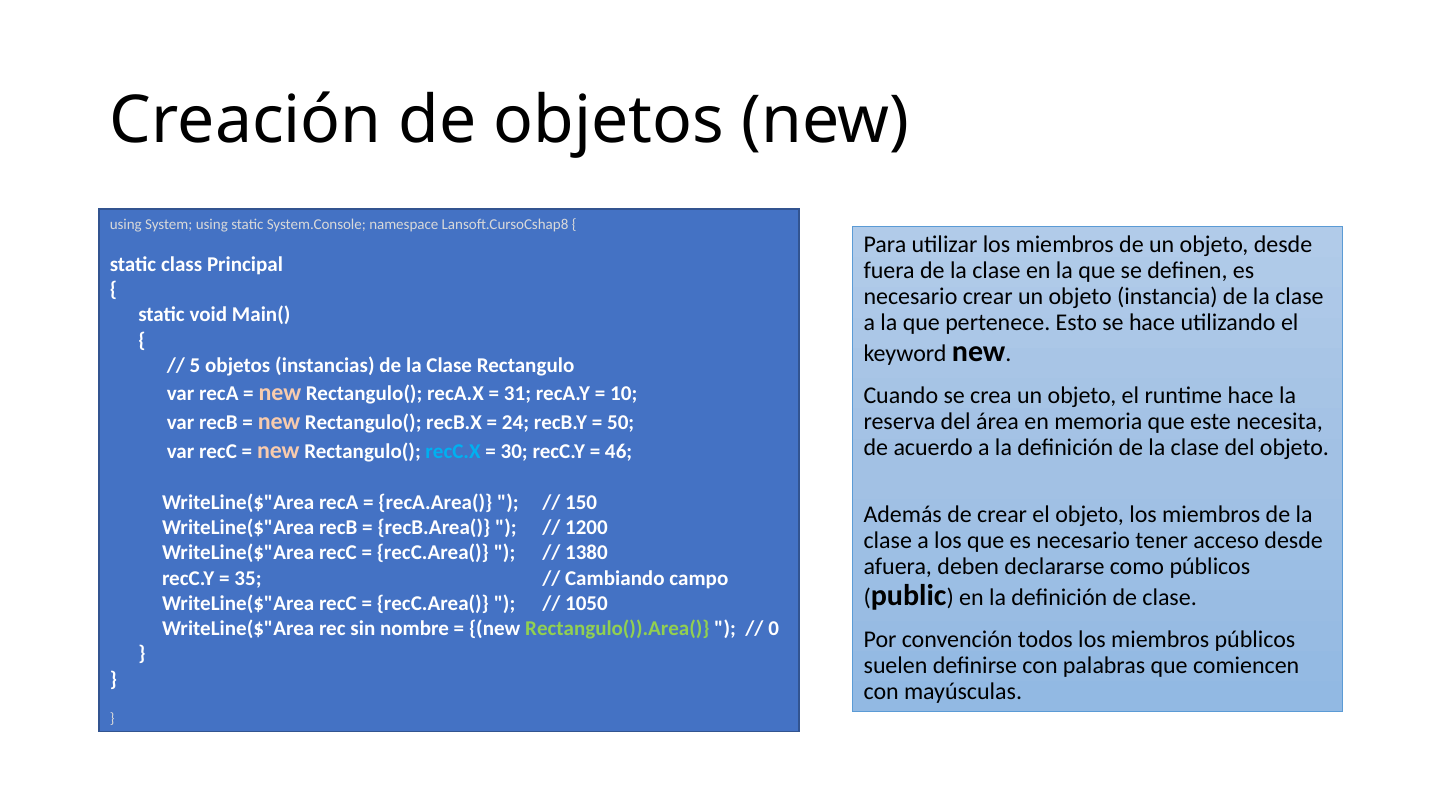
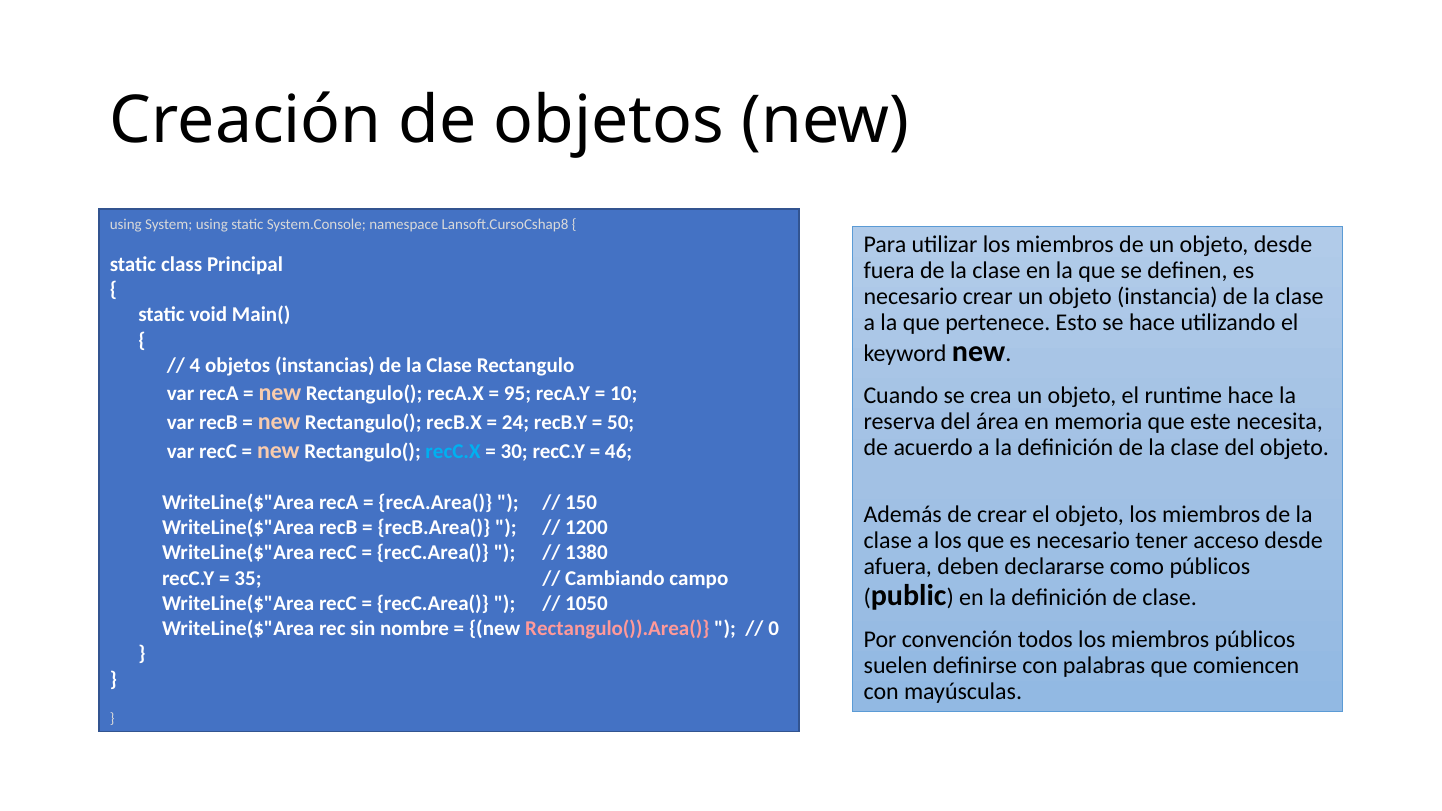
5: 5 -> 4 (195, 365)
31: 31 -> 95 (518, 394)
Rectangulo()).Area( colour: light green -> pink (617, 629)
